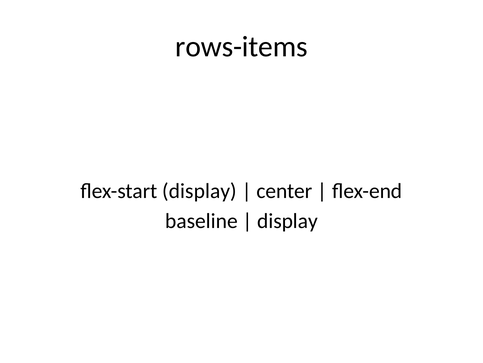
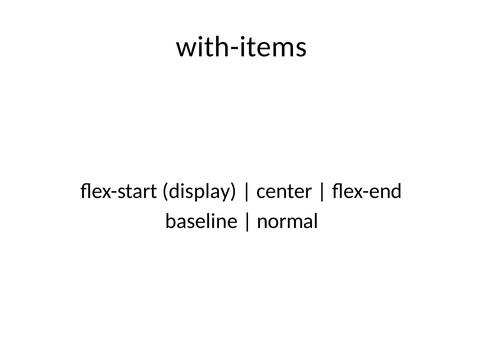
rows-items: rows-items -> with-items (241, 47)
display: display -> normal (288, 221)
